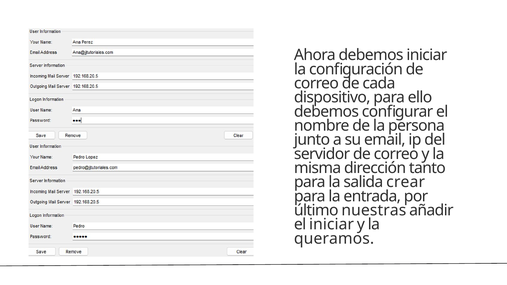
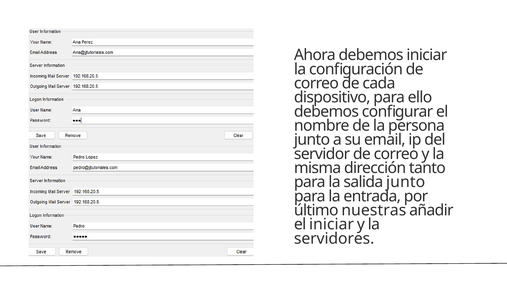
salida crear: crear -> junto (406, 182)
queramos: queramos -> servidores (334, 239)
